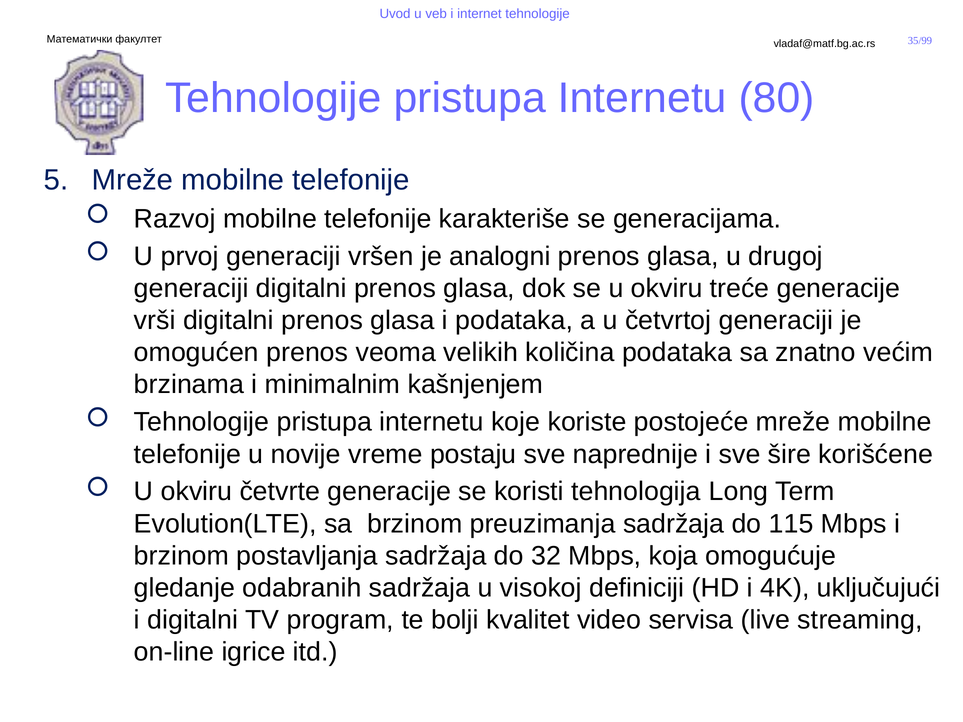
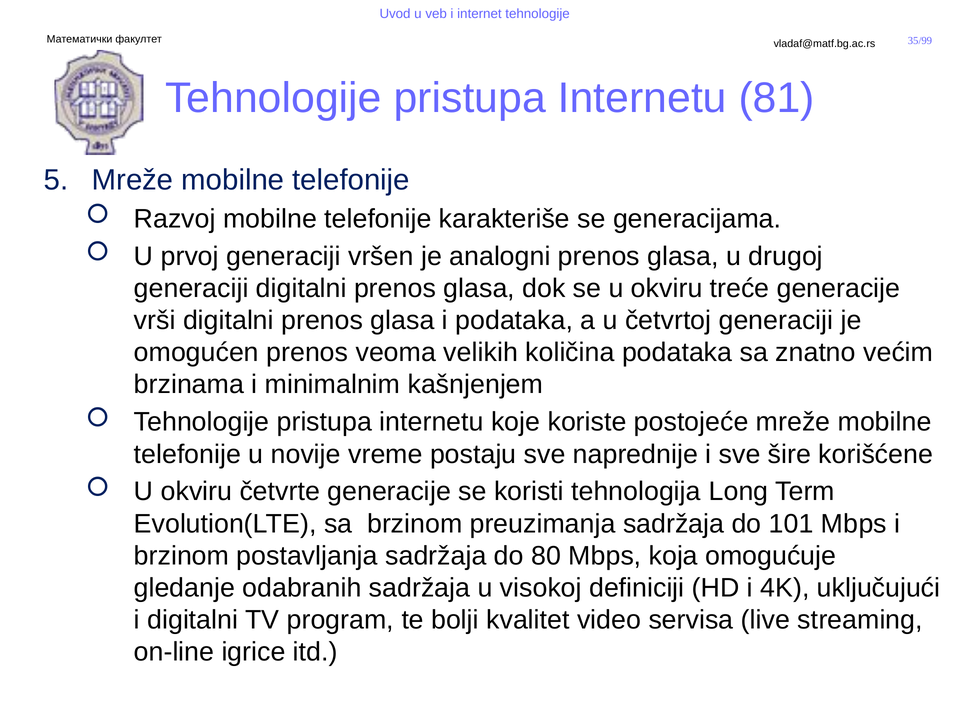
80: 80 -> 81 (777, 98)
115: 115 -> 101 (791, 524)
32: 32 -> 80 (546, 556)
